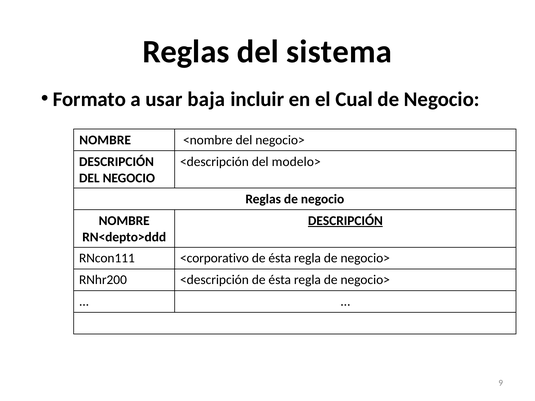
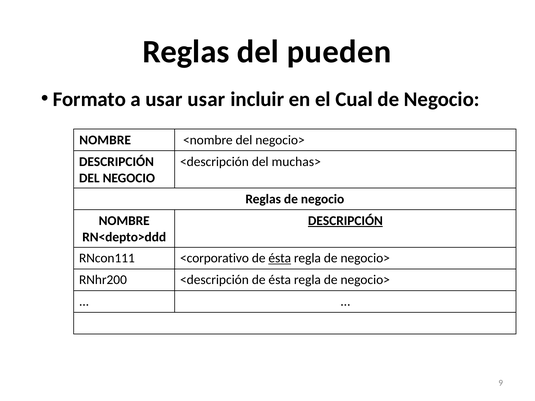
sistema: sistema -> pueden (339, 52)
usar baja: baja -> usar (206, 99)
modelo>: modelo> -> muchas> (296, 162)
ésta underline: none -> present (280, 258)
